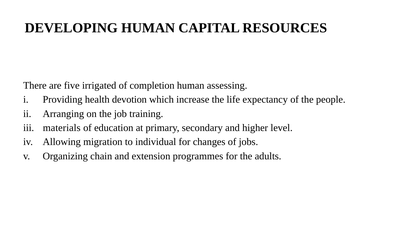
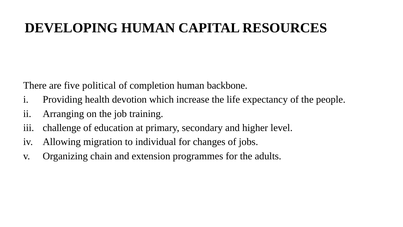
irrigated: irrigated -> political (99, 85)
assessing: assessing -> backbone (227, 85)
materials: materials -> challenge (62, 128)
